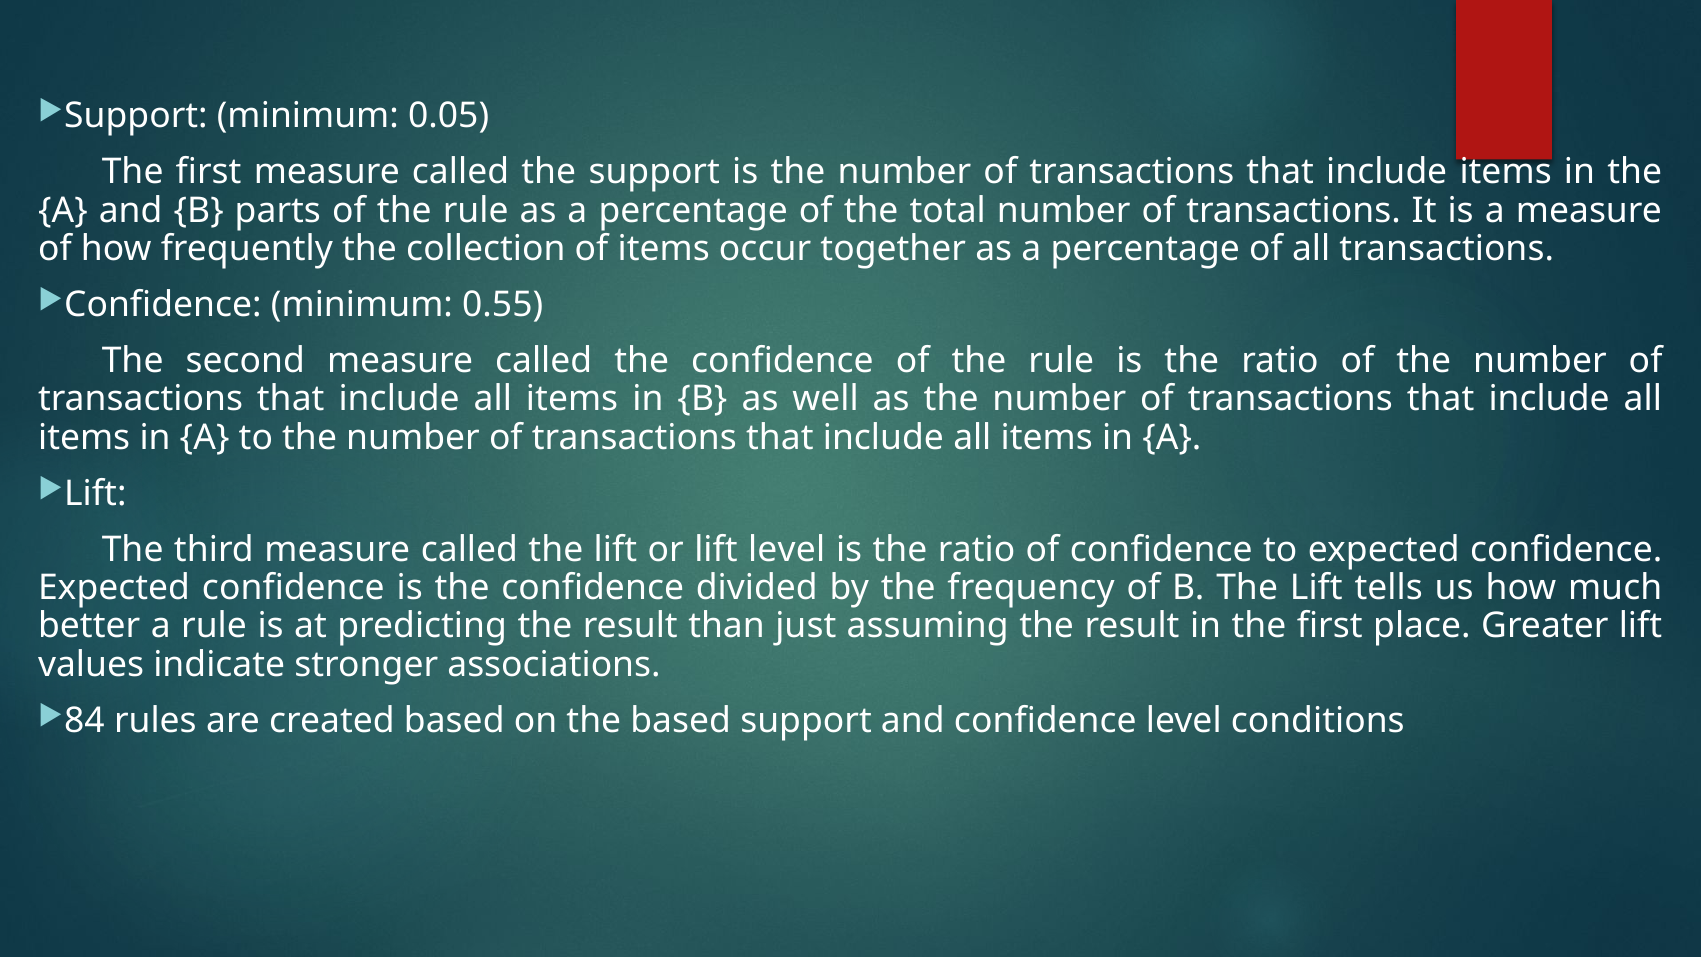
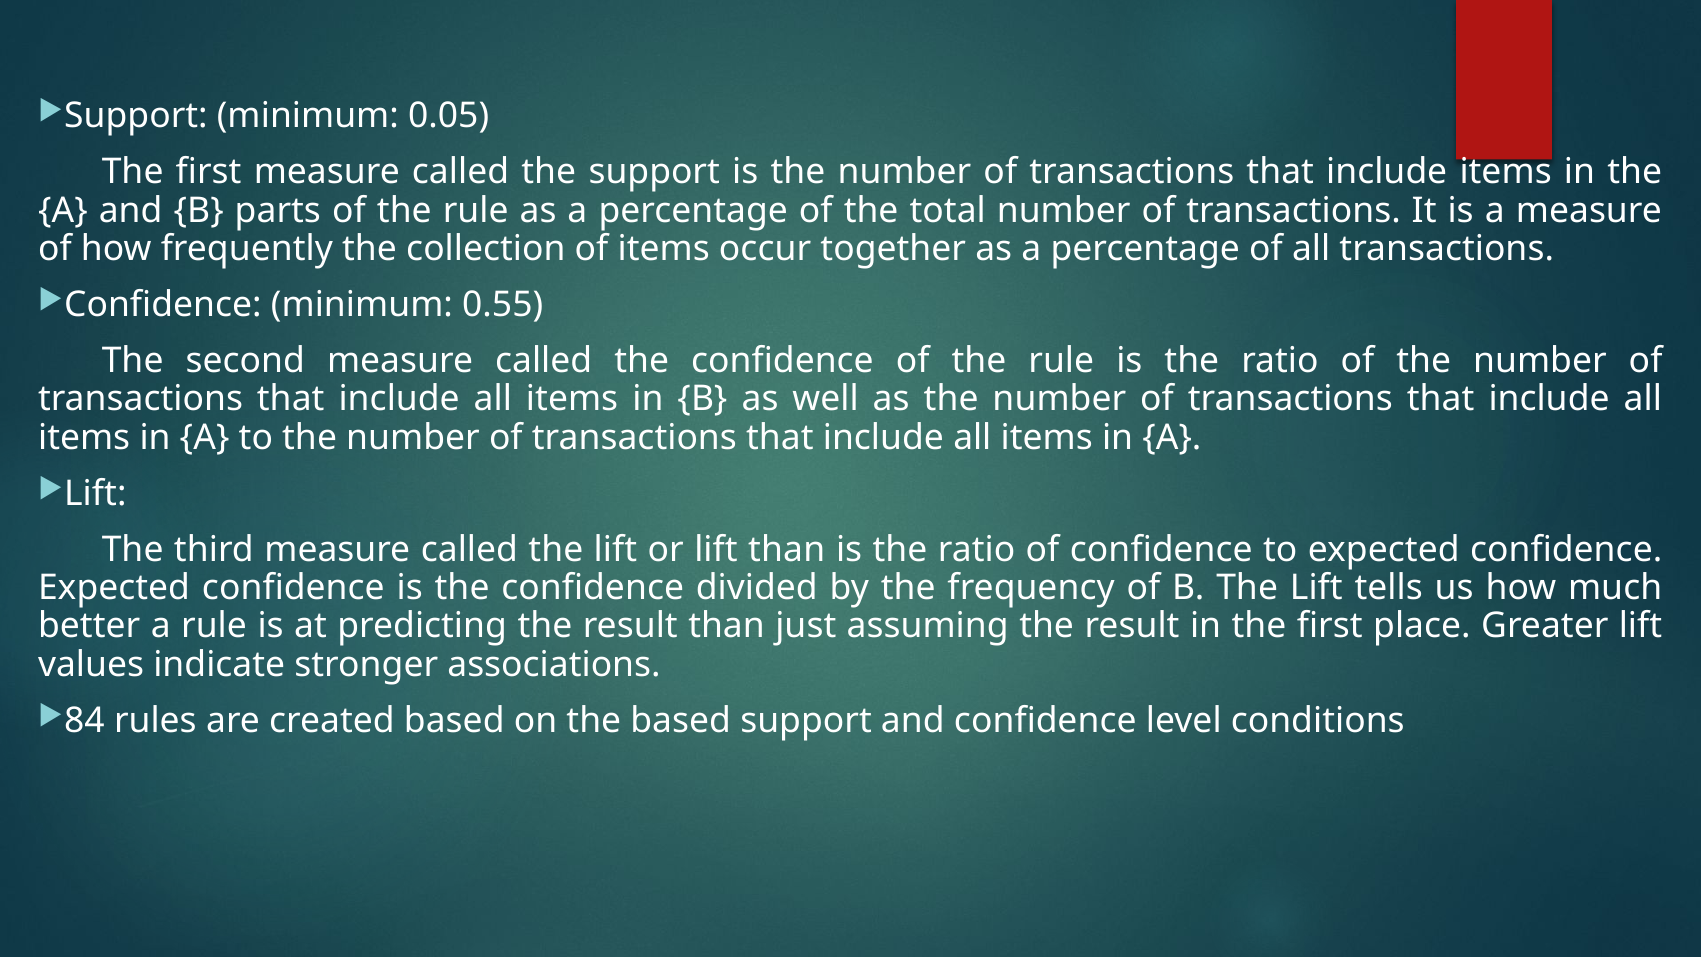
lift level: level -> than (787, 549)
